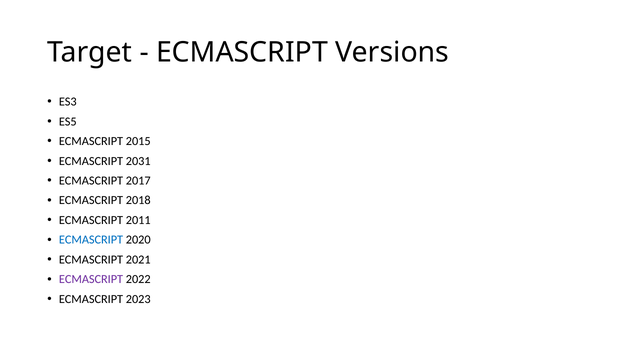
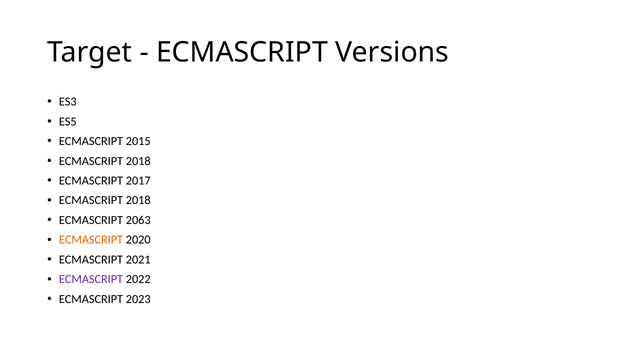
2031: 2031 -> 2018 (138, 161)
2011: 2011 -> 2063 (138, 220)
ECMASCRIPT colour: blue -> orange (91, 240)
